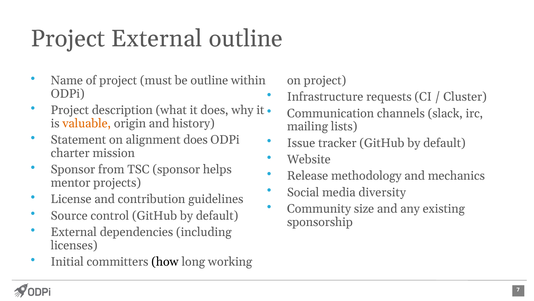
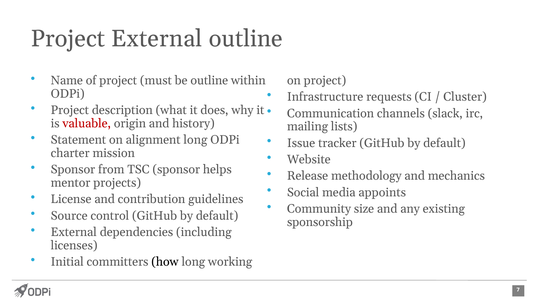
valuable colour: orange -> red (87, 123)
alignment does: does -> long (195, 140)
diversity: diversity -> appoints (382, 192)
